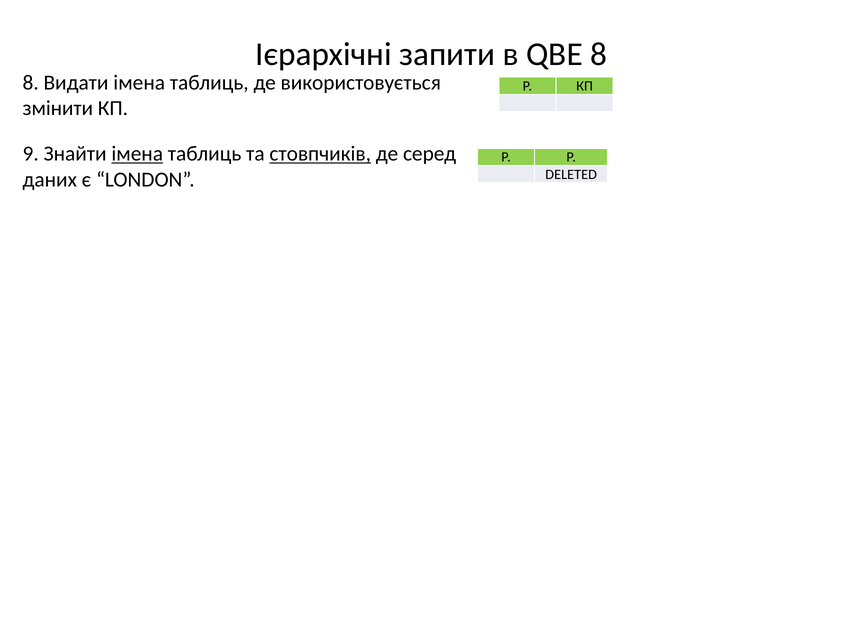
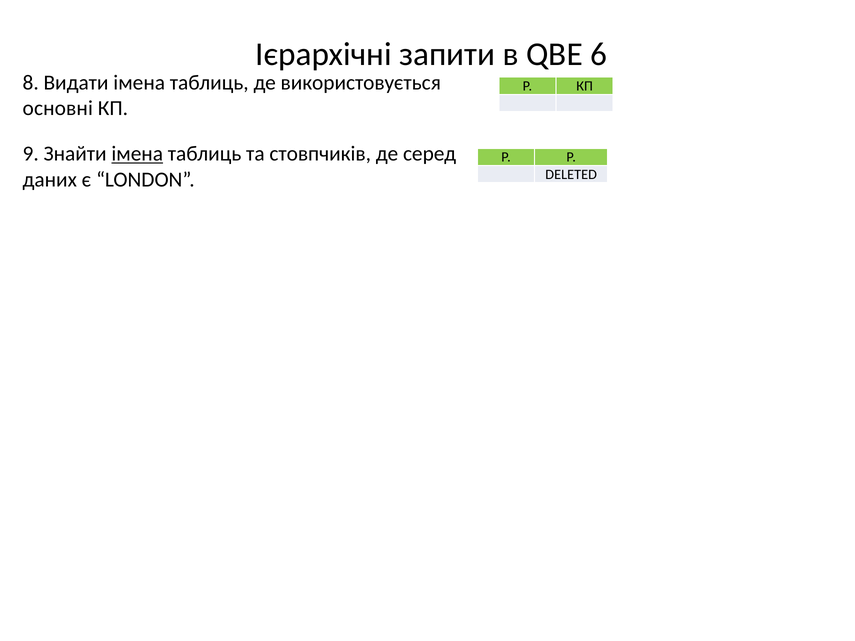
QBE 8: 8 -> 6 (599, 54)
змінити: змінити -> основні (58, 108)
стовпчиків underline: present -> none (320, 154)
